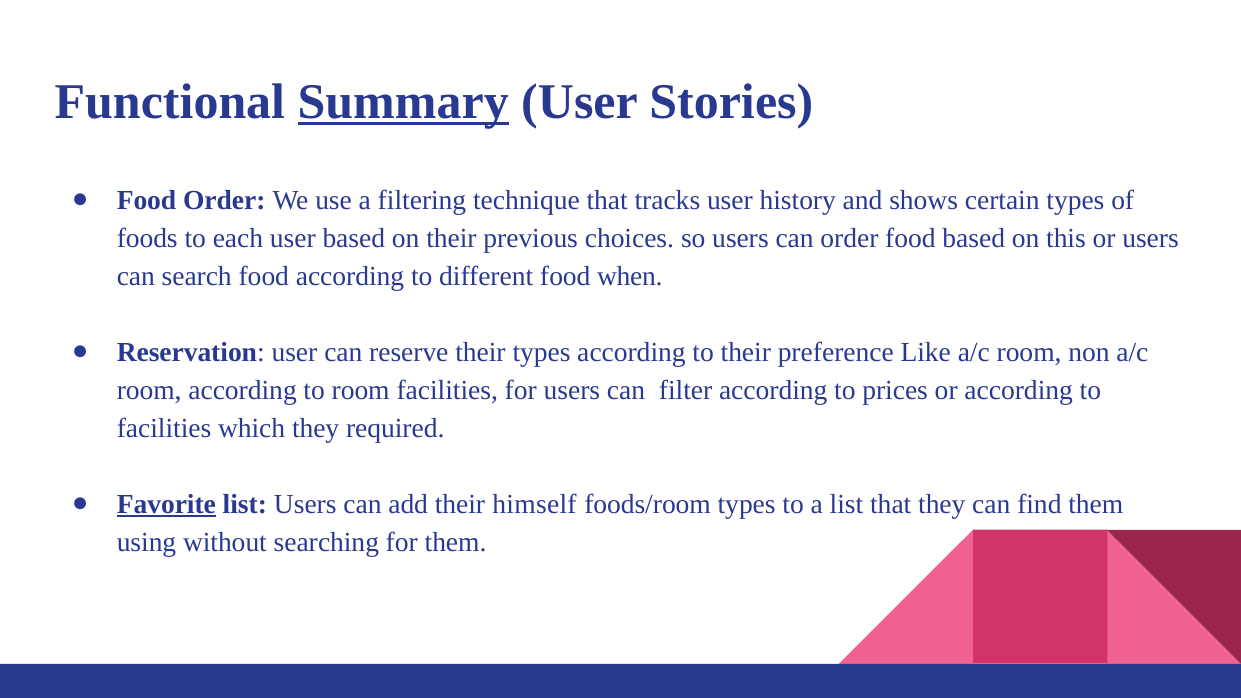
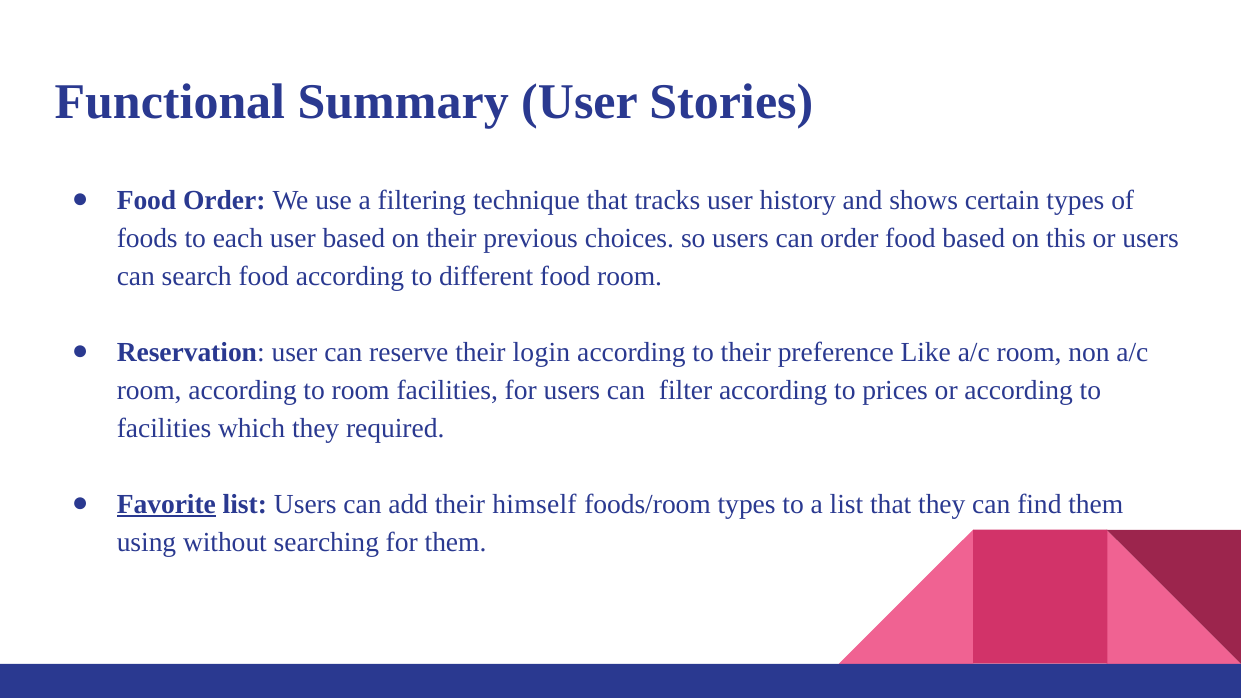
Summary underline: present -> none (403, 102)
food when: when -> room (630, 276)
their types: types -> login (541, 352)
